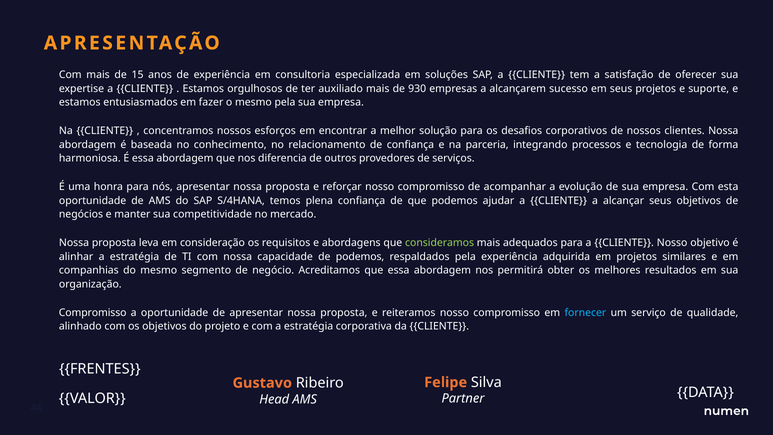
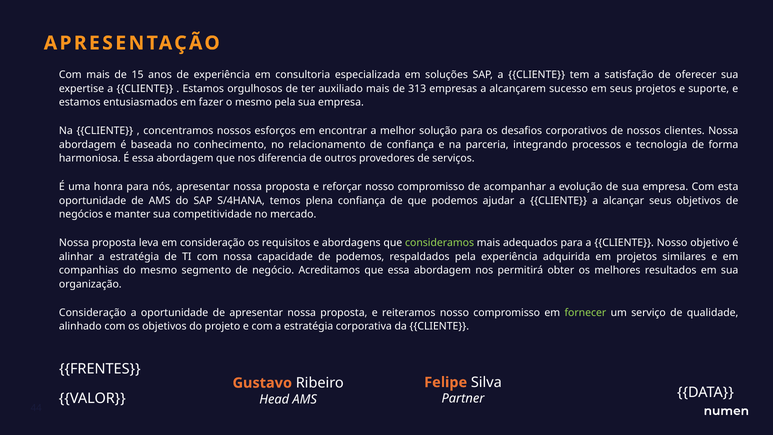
930: 930 -> 313 (417, 89)
Compromisso: Compromisso -> Consideração (93, 313)
fornecer colour: light blue -> light green (585, 313)
